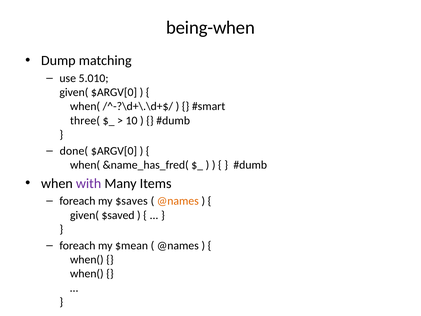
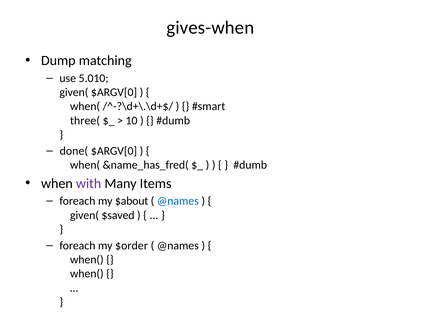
being-when: being-when -> gives-when (210, 28)
$saves: $saves -> $about (132, 201)
@names colour: orange -> blue (178, 201)
$mean: $mean -> $order (132, 245)
